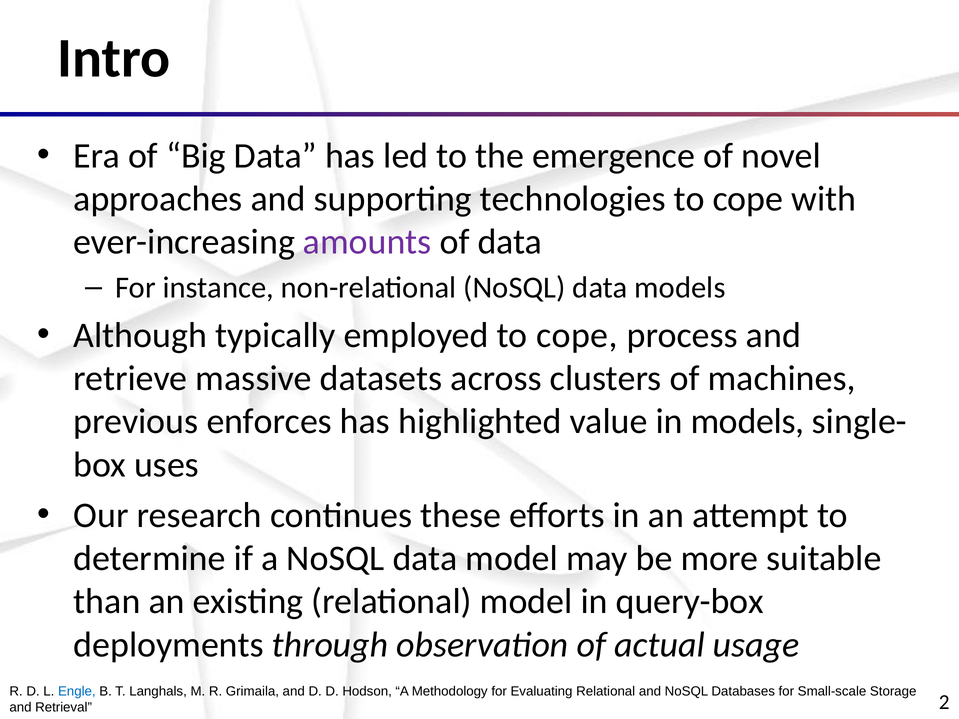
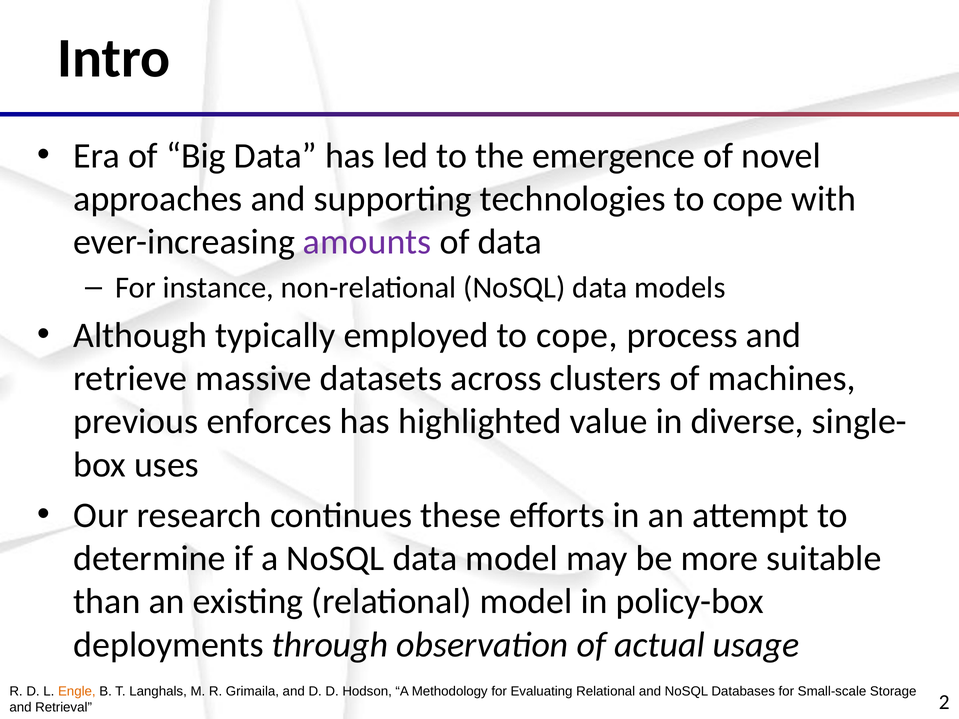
in models: models -> diverse (747, 422)
query-box: query-box -> policy-box (690, 602)
Engle colour: blue -> orange (77, 691)
